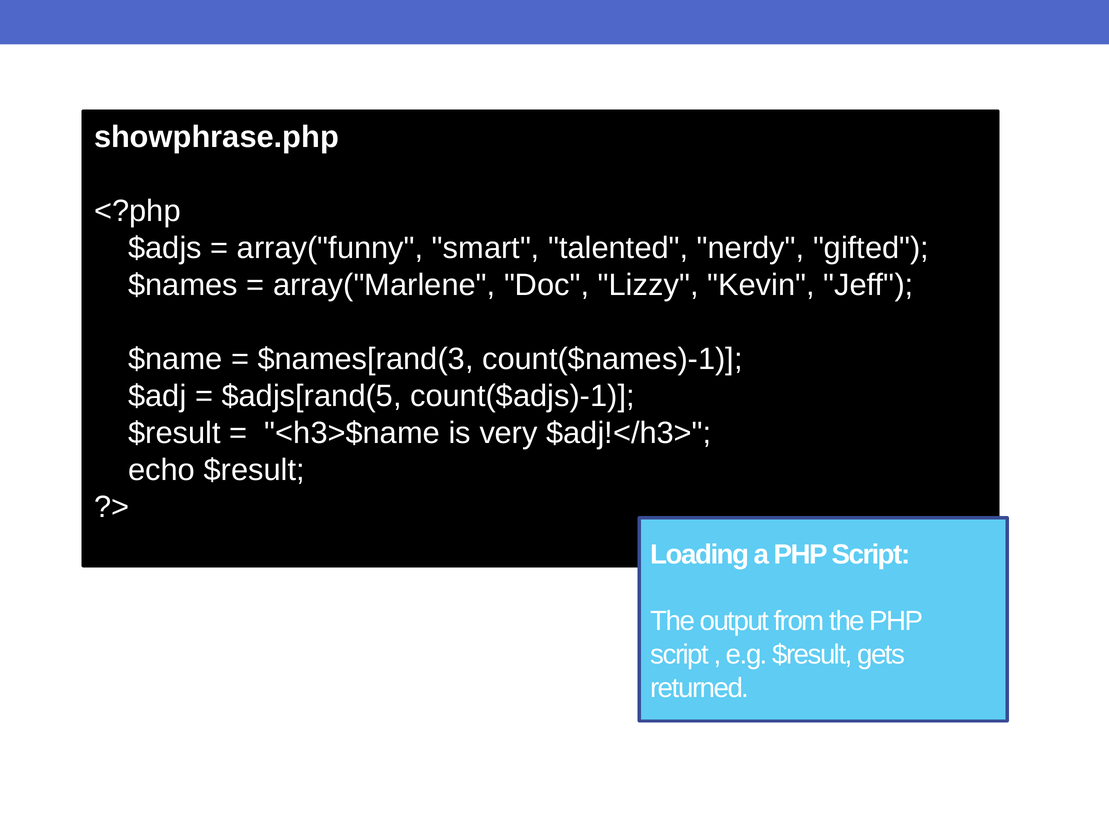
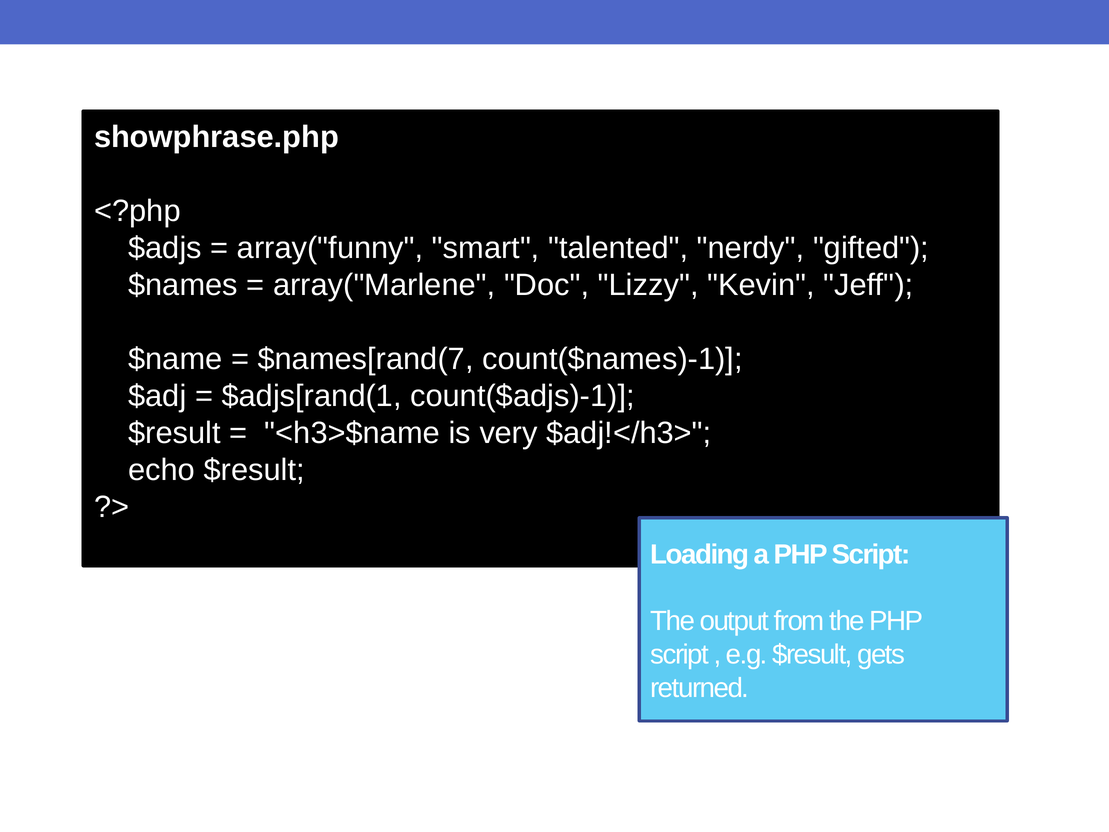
$names[rand(3: $names[rand(3 -> $names[rand(7 (366, 359)
$adjs[rand(5: $adjs[rand(5 -> $adjs[rand(1 (312, 396)
